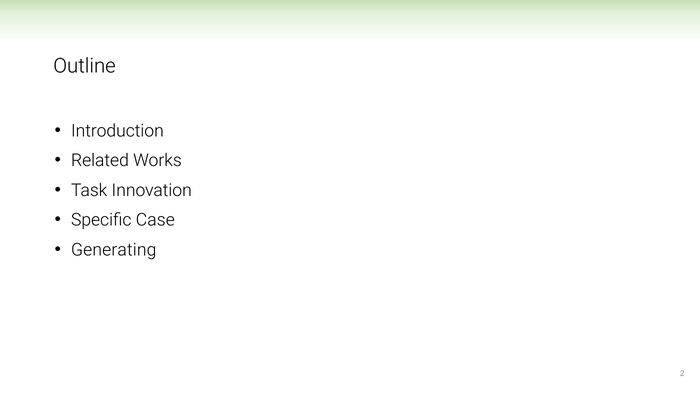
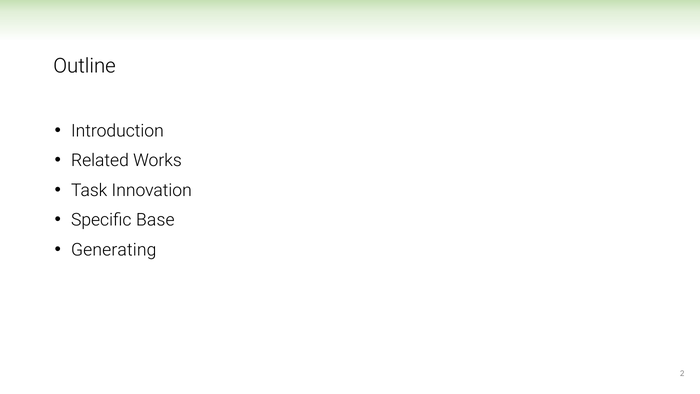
Case: Case -> Base (155, 220)
